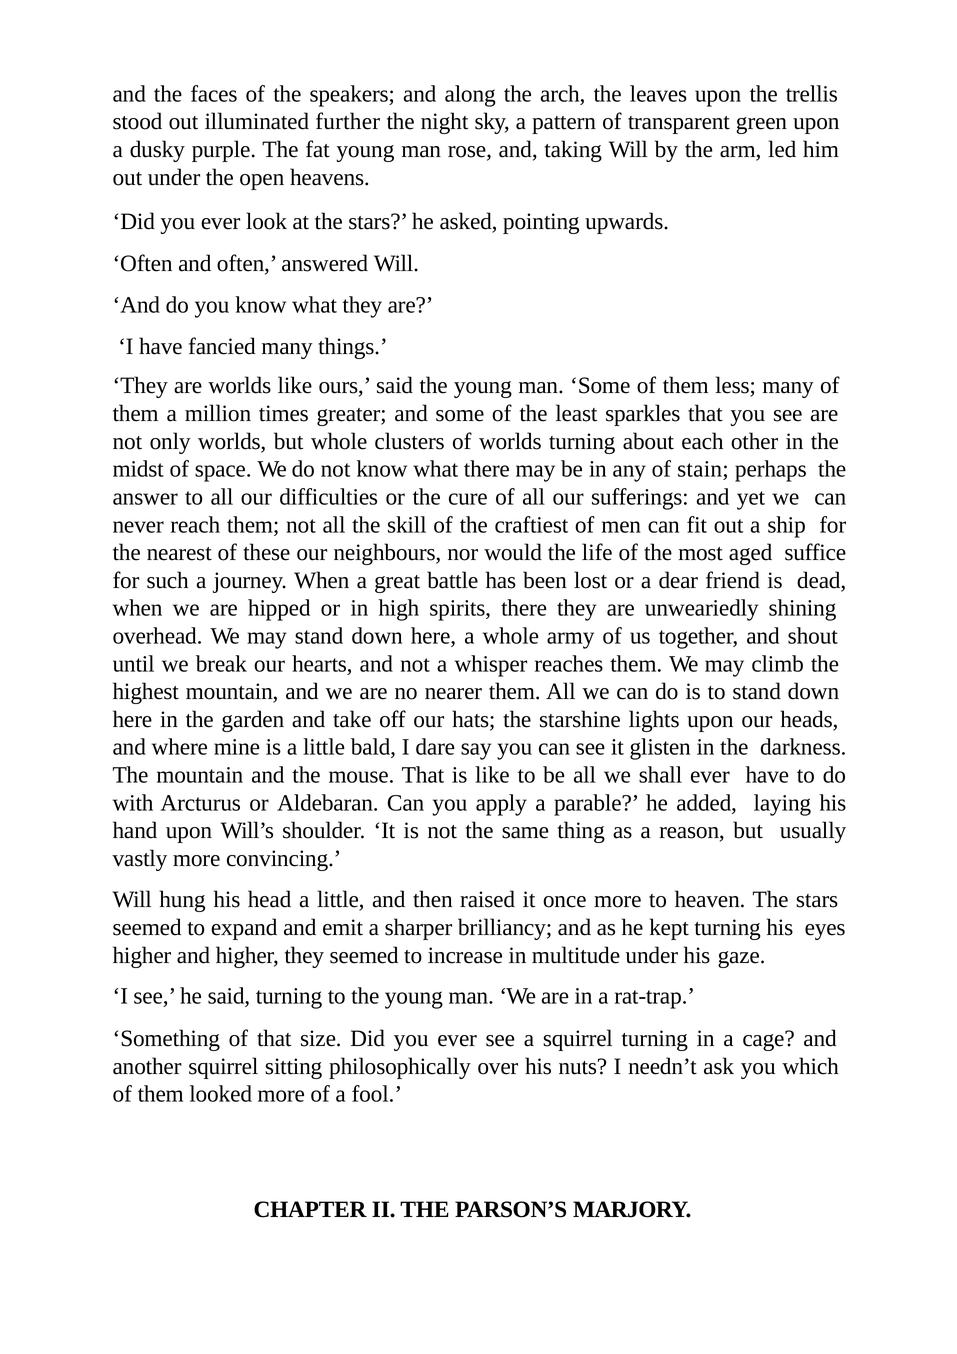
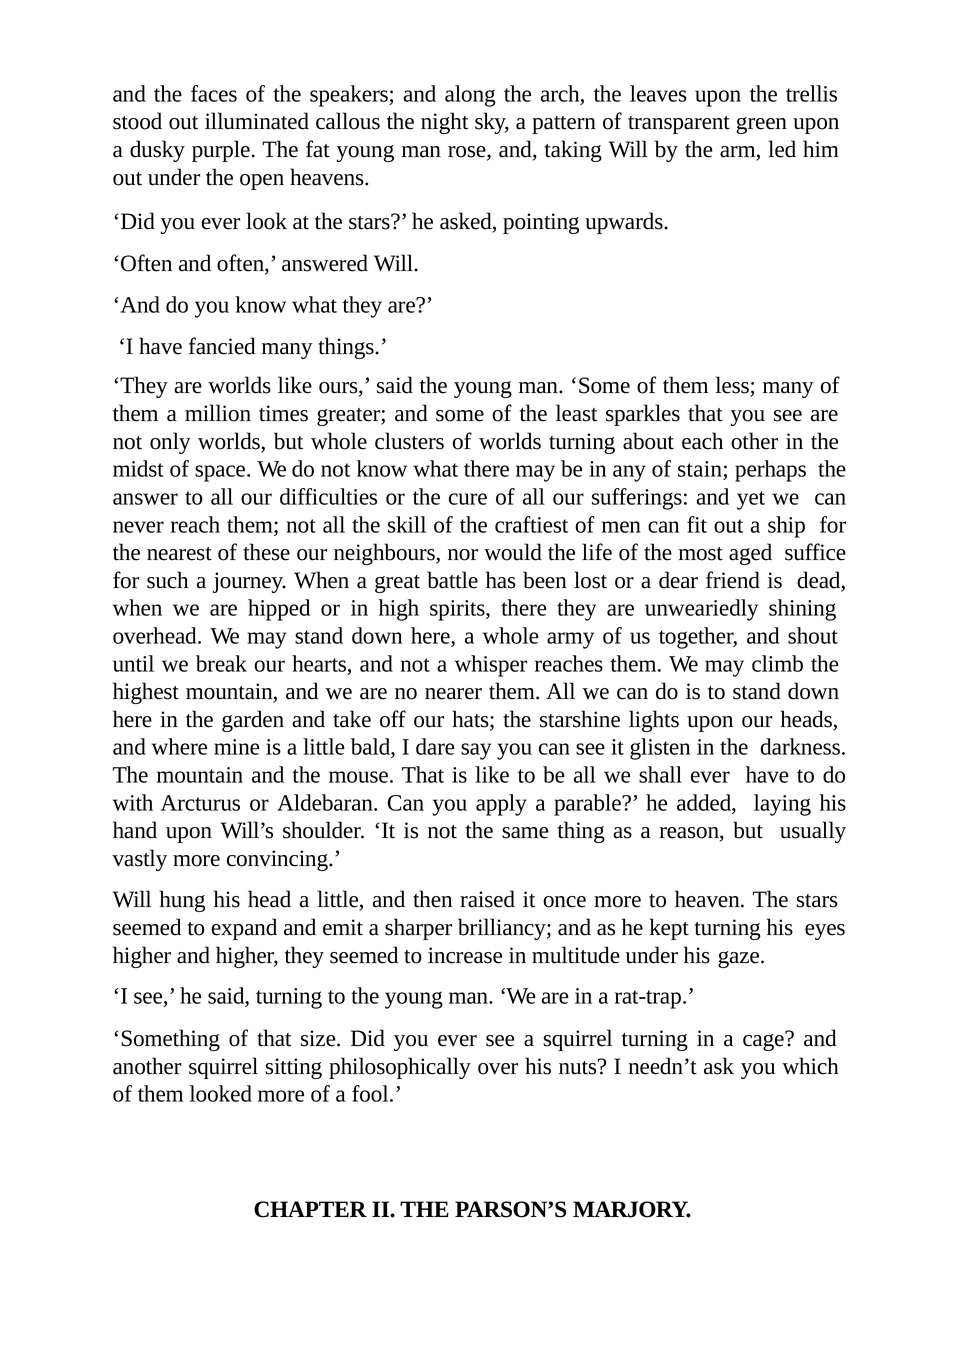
further: further -> callous (348, 122)
